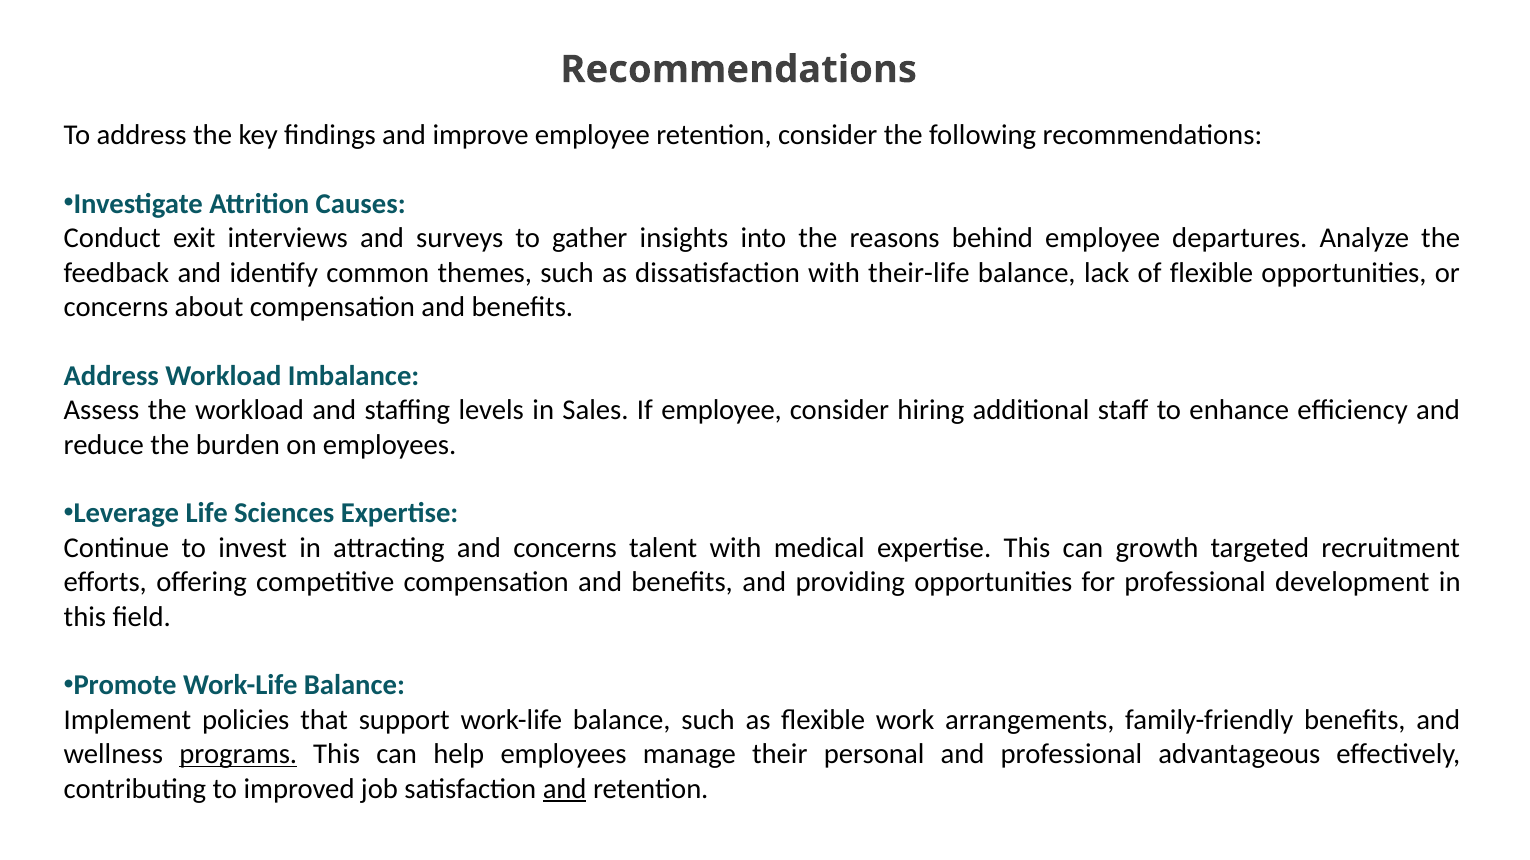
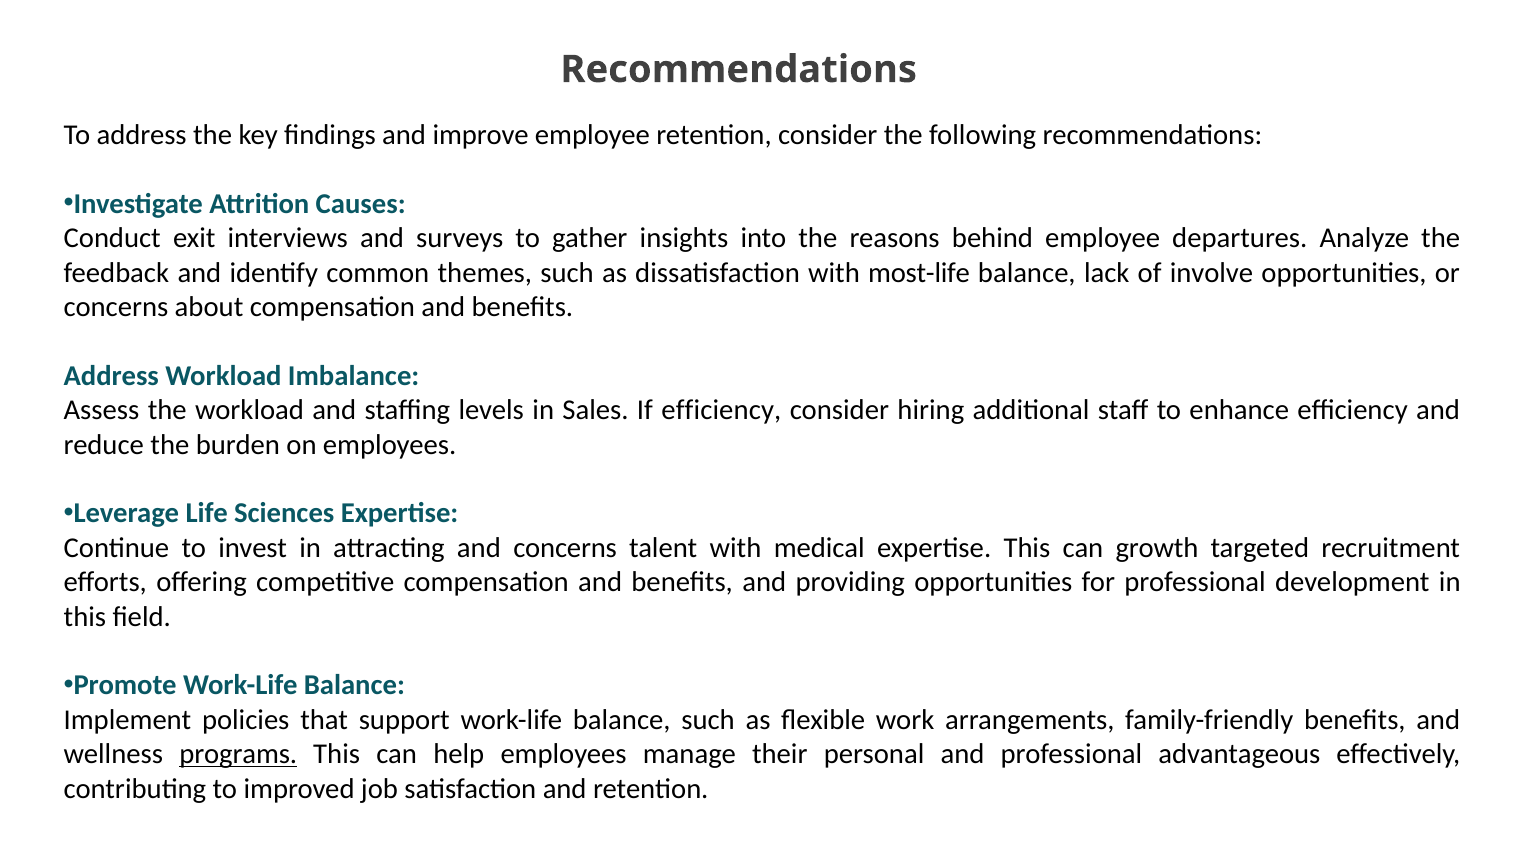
their-life: their-life -> most-life (919, 273)
of flexible: flexible -> involve (1211, 273)
If employee: employee -> efficiency (721, 411)
and underline: present -> none (565, 789)
